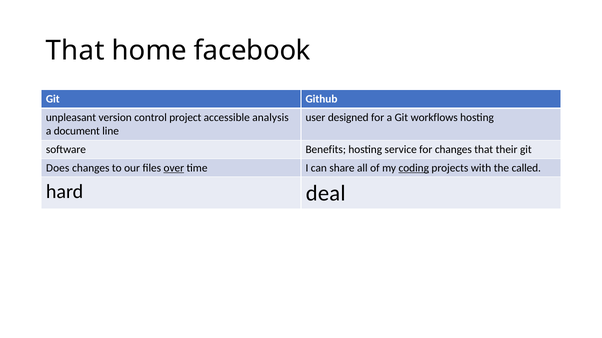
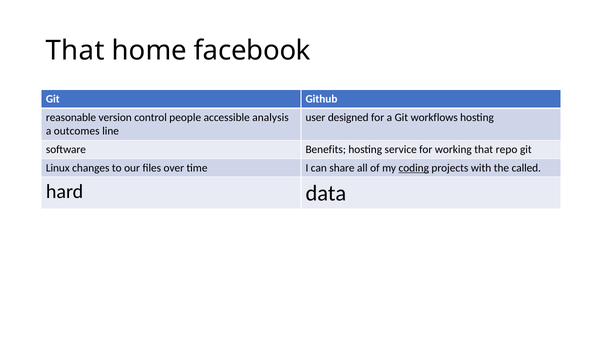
unpleasant: unpleasant -> reasonable (71, 118)
project: project -> people (185, 118)
document: document -> outcomes (77, 132)
for changes: changes -> working (453, 150)
their: their -> repo (507, 150)
Does: Does -> Linux (58, 168)
over underline: present -> none (174, 168)
deal: deal -> data (326, 193)
